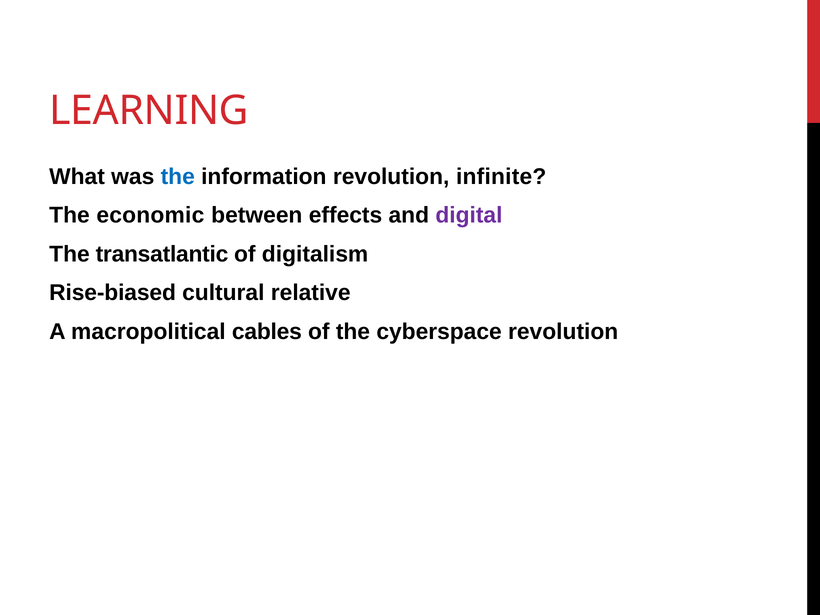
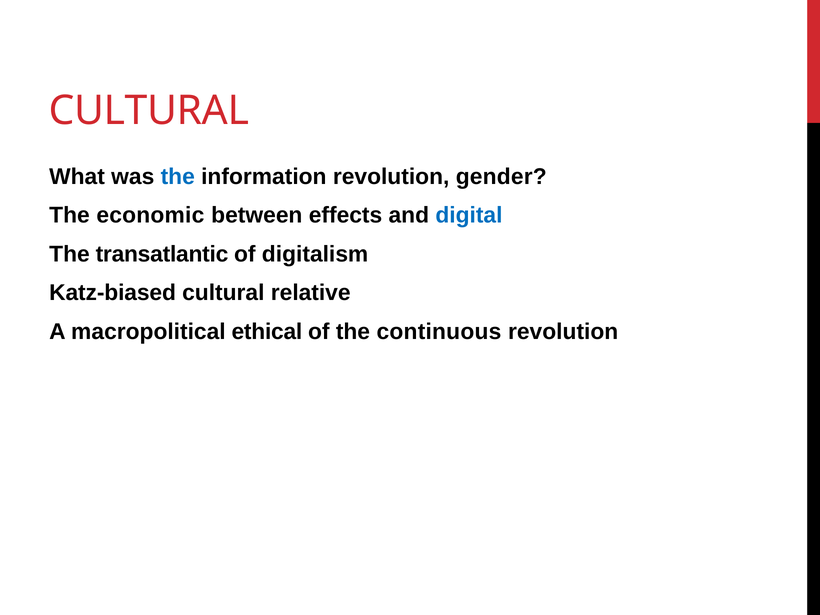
LEARNING: LEARNING -> CULTURAL (149, 111)
infinite: infinite -> gender (501, 177)
digital colour: purple -> blue (469, 215)
Rise-biased: Rise-biased -> Katz-biased (113, 293)
cables: cables -> ethical (267, 331)
cyberspace: cyberspace -> continuous (439, 331)
